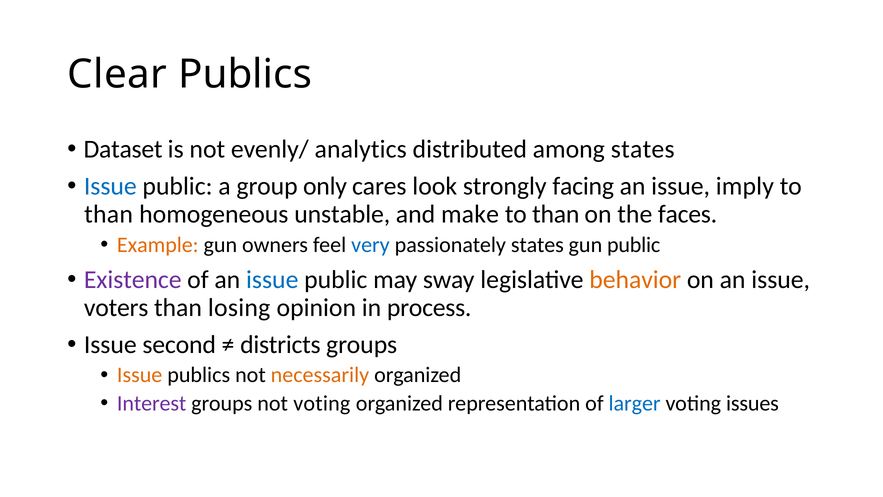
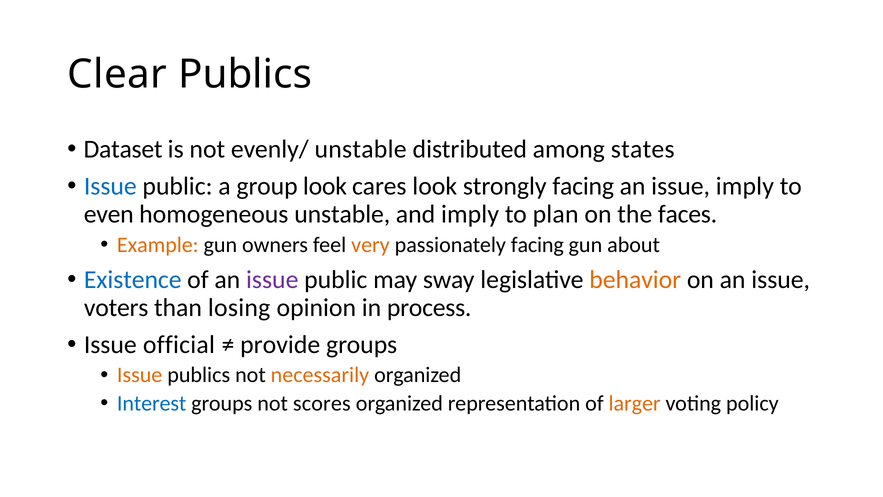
evenly/ analytics: analytics -> unstable (361, 149)
group only: only -> look (325, 186)
than: than -> even (109, 214)
and make: make -> imply (470, 214)
than: than -> plan (556, 214)
very colour: blue -> orange (370, 245)
passionately states: states -> facing (537, 245)
gun public: public -> about (634, 245)
Existence colour: purple -> blue (133, 280)
issue colour: blue -> purple (272, 280)
second: second -> official (179, 344)
districts: districts -> provide (280, 344)
Interest colour: purple -> blue (152, 403)
not voting: voting -> scores (322, 403)
larger colour: blue -> orange (635, 403)
issues: issues -> policy (752, 403)
